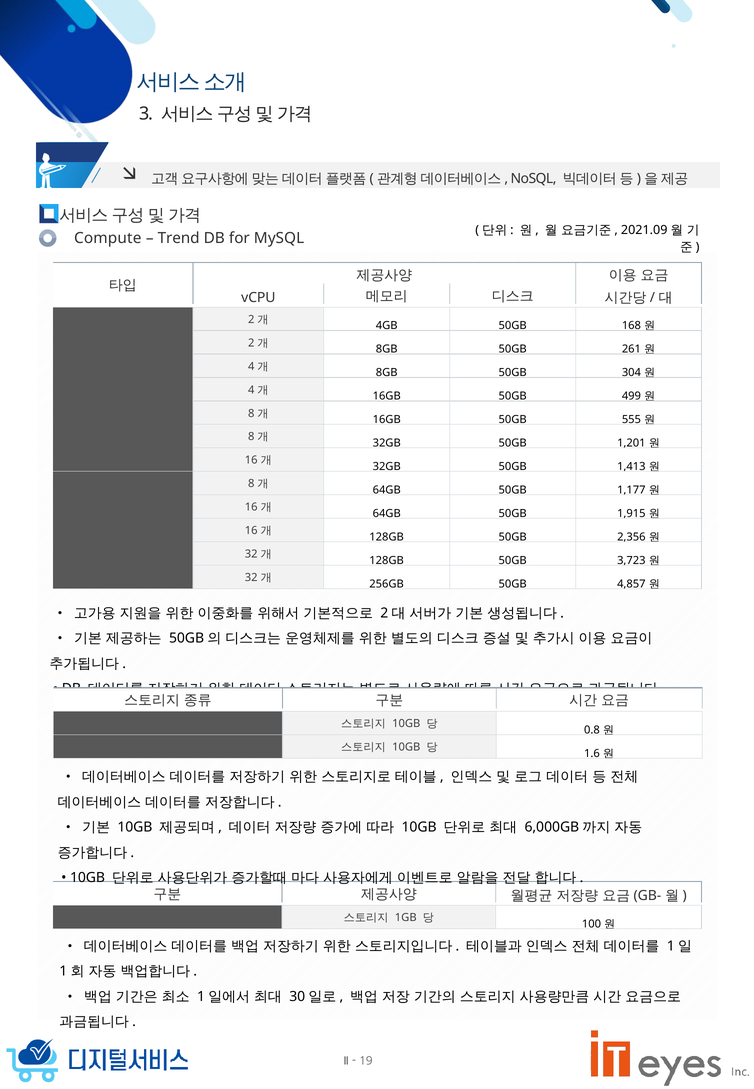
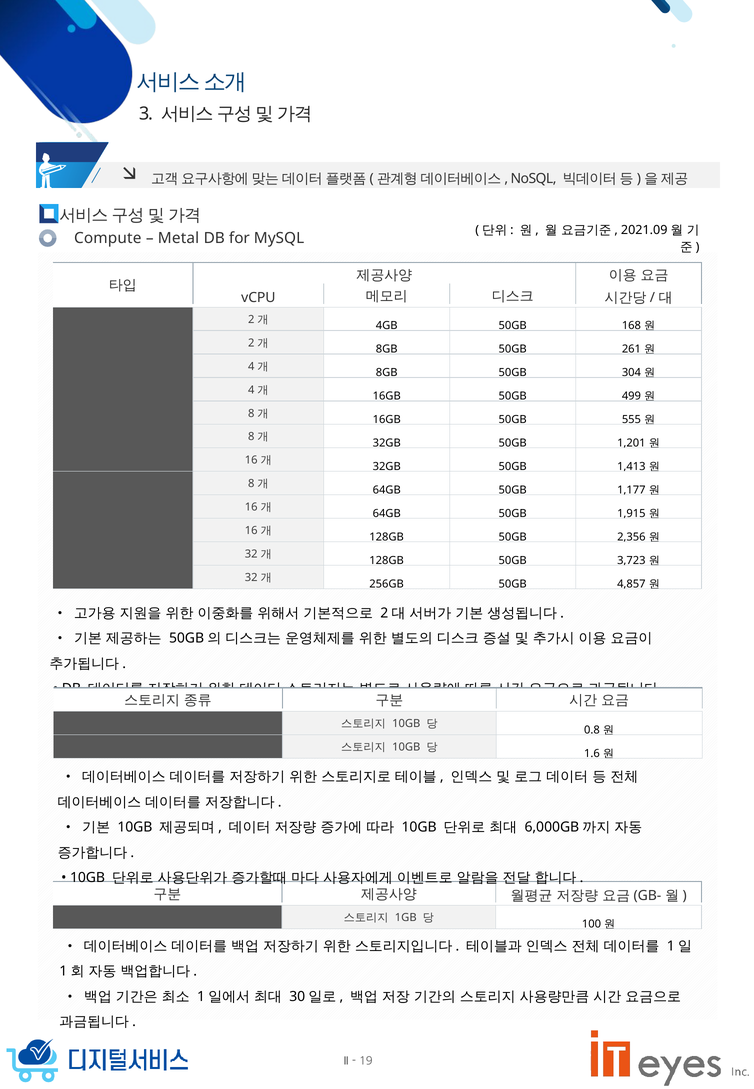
Trend: Trend -> Metal (179, 238)
